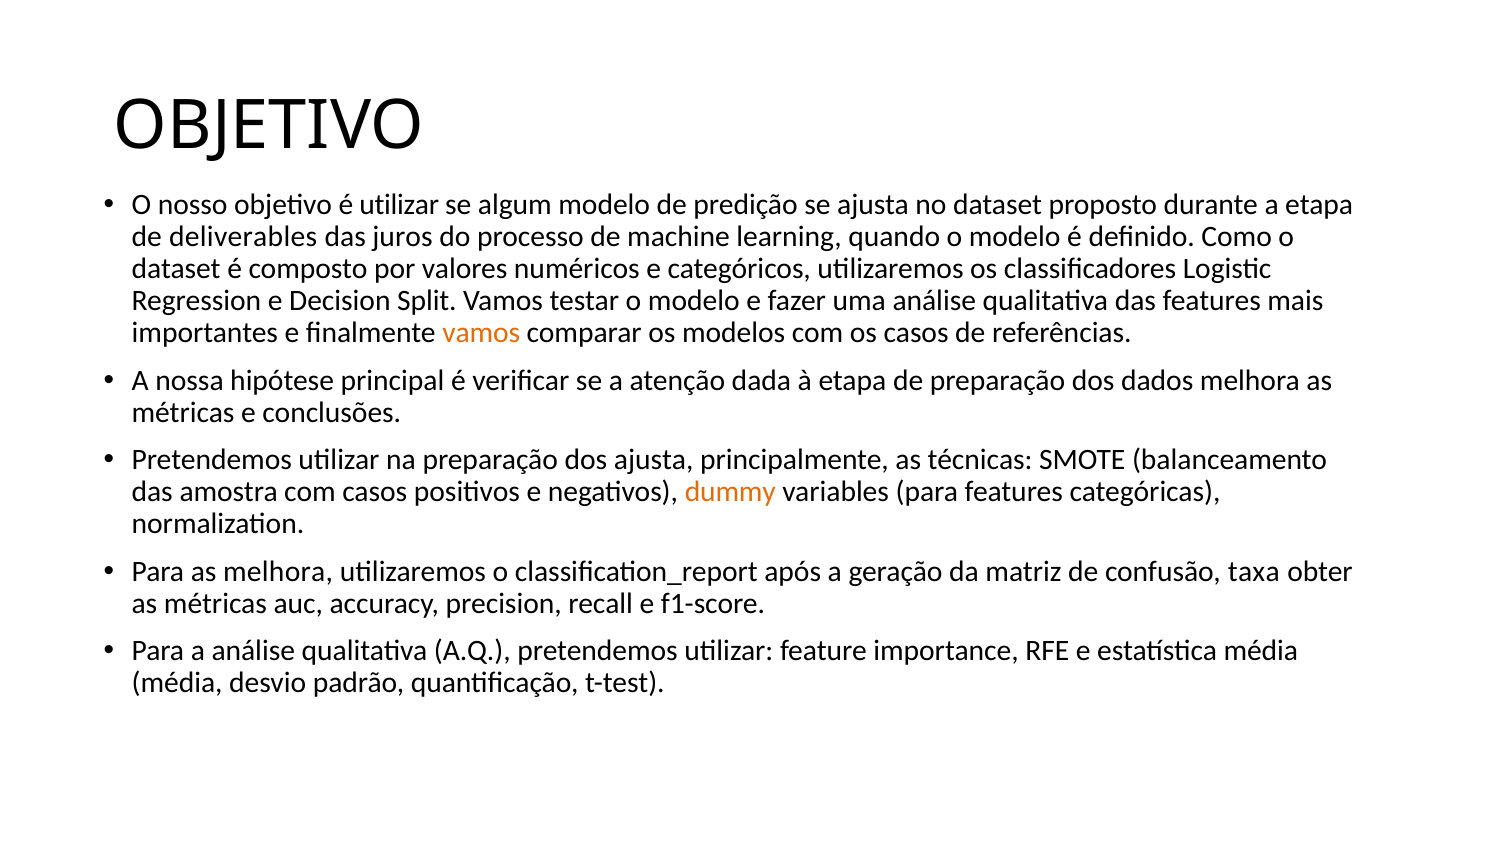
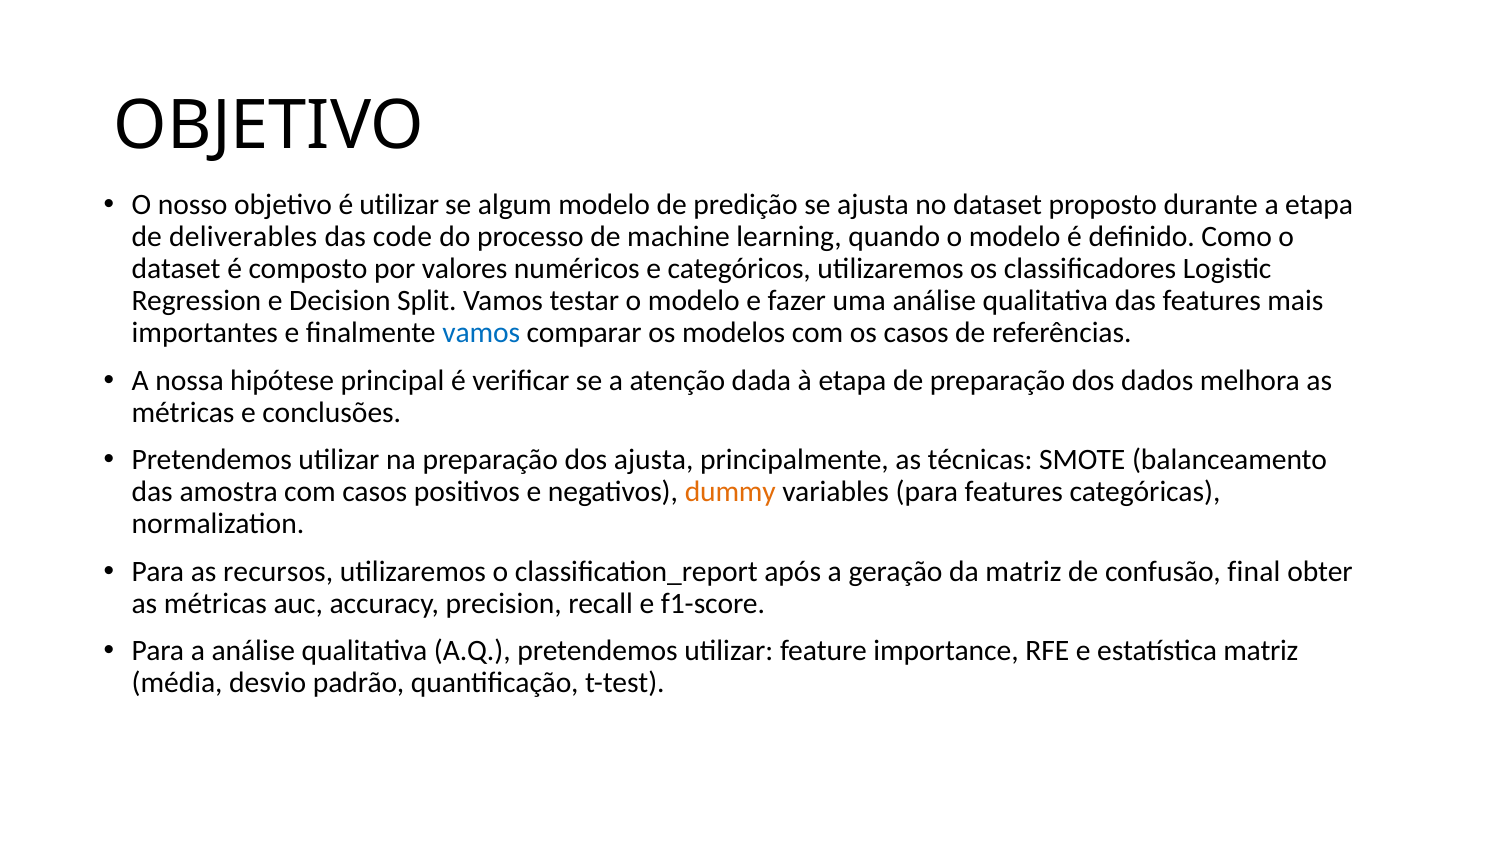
juros: juros -> code (402, 237)
vamos colour: orange -> blue (481, 333)
as melhora: melhora -> recursos (278, 571)
taxa: taxa -> final (1254, 571)
estatística média: média -> matriz (1261, 651)
